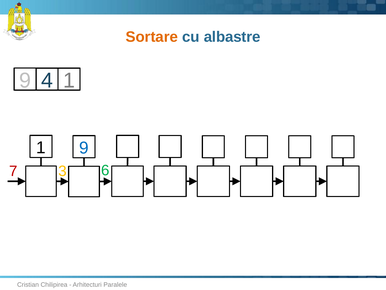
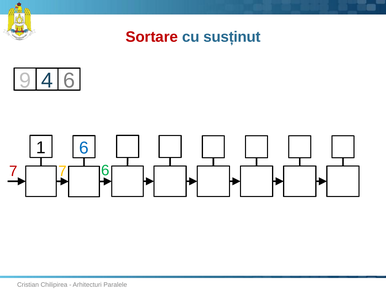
Sortare colour: orange -> red (152, 37)
albastre: albastre -> susținut (232, 37)
4 1: 1 -> 6 (69, 80)
1 9: 9 -> 6 (84, 148)
7 3: 3 -> 7 (63, 171)
